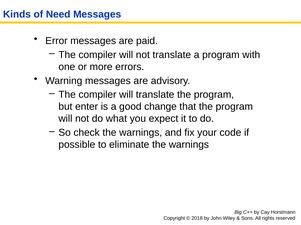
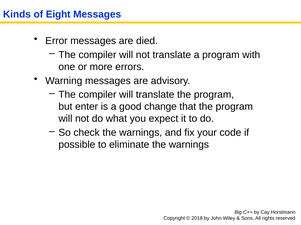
Need: Need -> Eight (58, 14)
paid: paid -> died (147, 41)
